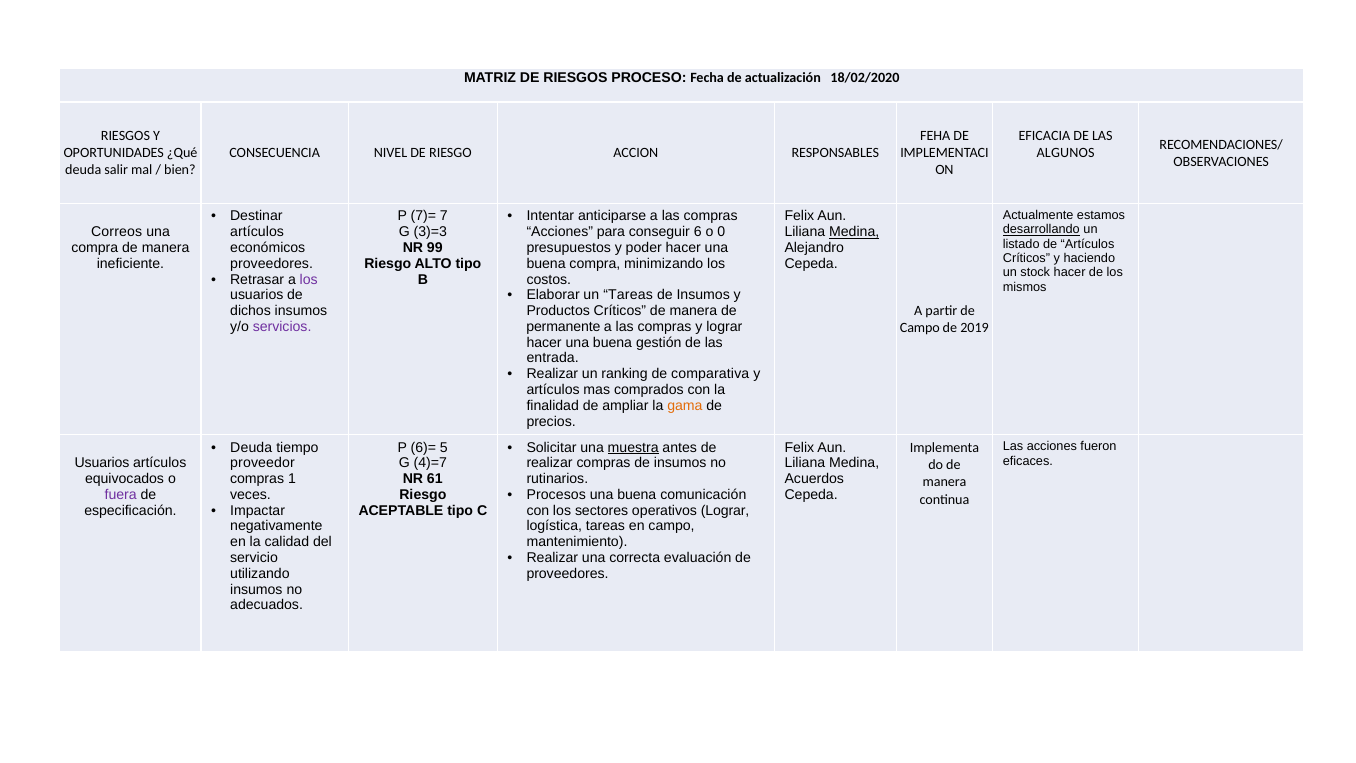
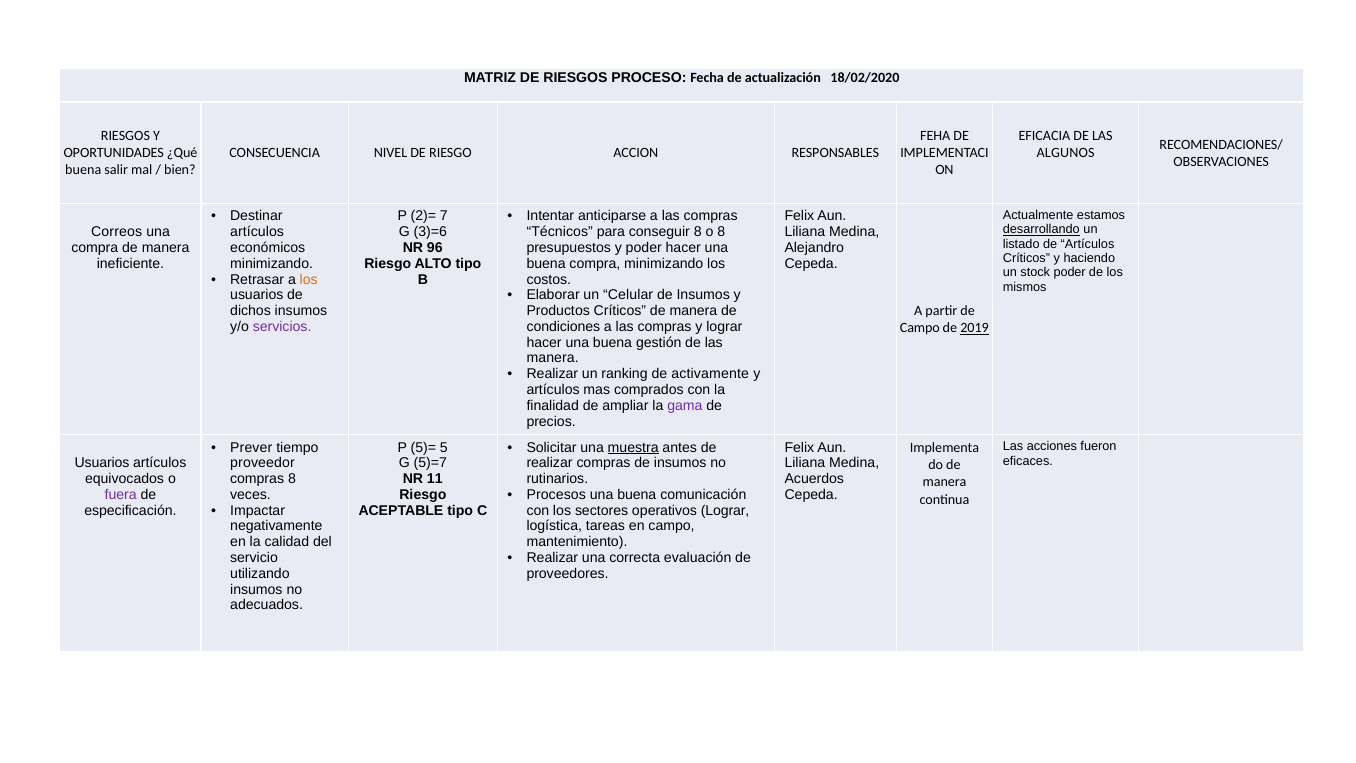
deuda: deuda -> buena (83, 170)
7)=: 7)= -> 2)= (423, 216)
3)=3: 3)=3 -> 3)=6 (430, 232)
Acciones: Acciones -> Técnicos (560, 232)
conseguir 6: 6 -> 8 (698, 232)
o 0: 0 -> 8 (721, 232)
Medina underline: present -> none (854, 232)
99: 99 -> 96 (435, 248)
proveedores: proveedores -> minimizando (272, 264)
stock hacer: hacer -> poder (1070, 272)
los colour: purple -> orange (309, 279)
un Tareas: Tareas -> Celular (628, 295)
permanente: permanente -> condiciones (563, 327)
2019 underline: none -> present (975, 328)
entrada: entrada -> manera (553, 358)
comparativa: comparativa -> activamente (710, 374)
gama colour: orange -> purple (685, 405)
Deuda: Deuda -> Prever (251, 447)
6)=: 6)= -> 5)= (423, 447)
4)=7: 4)=7 -> 5)=7 (430, 463)
compras 1: 1 -> 8 (292, 479)
61: 61 -> 11 (435, 479)
